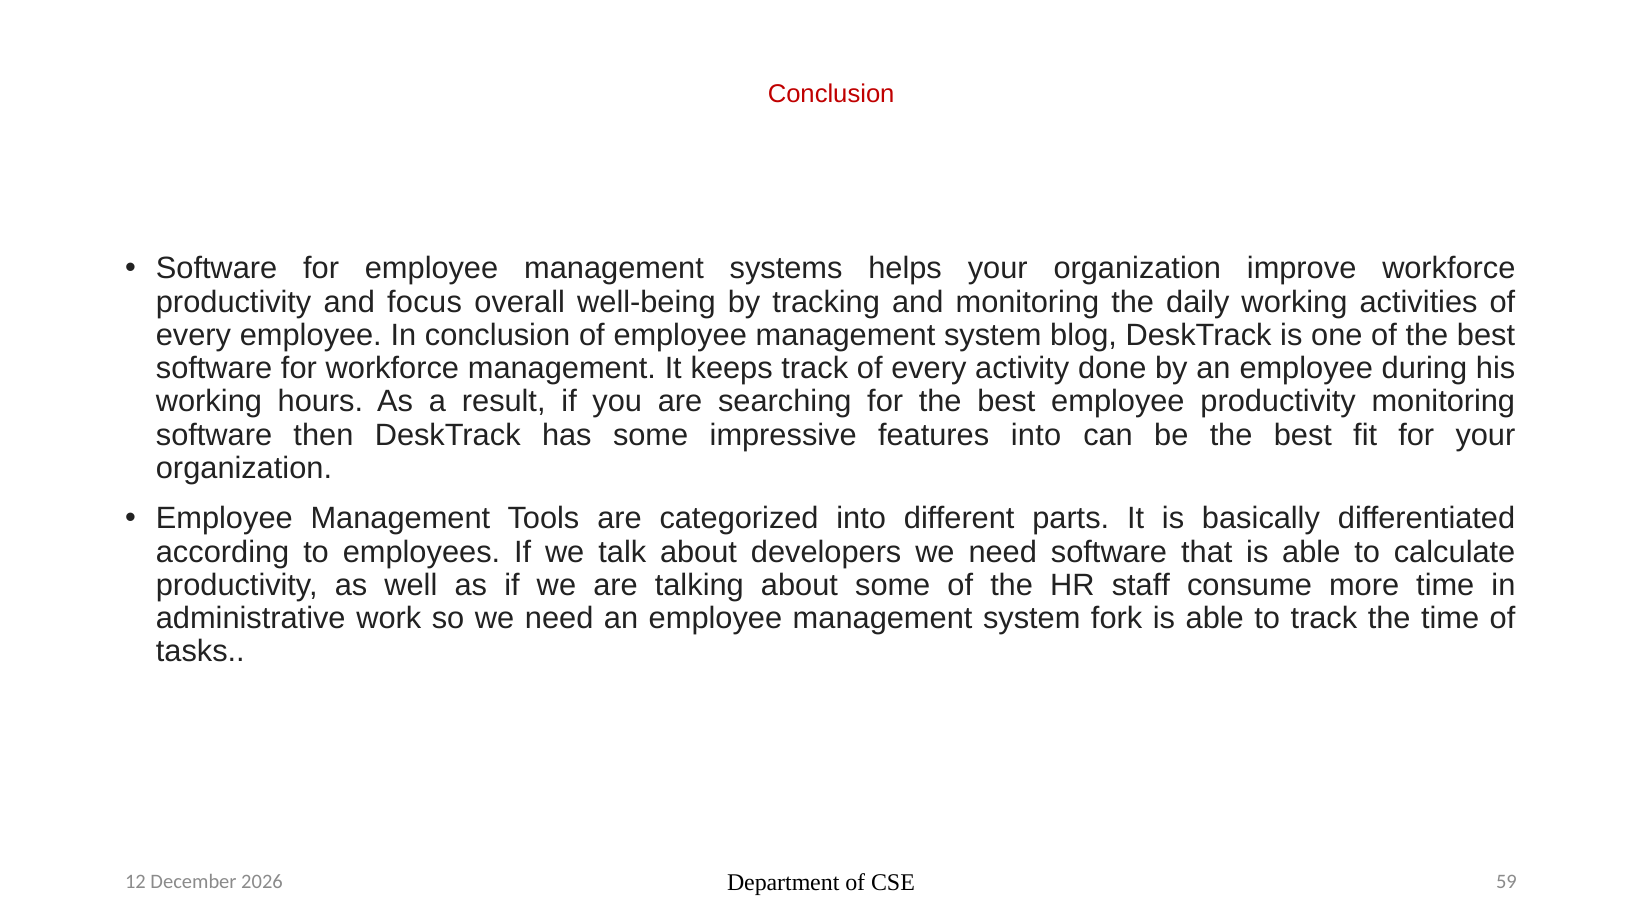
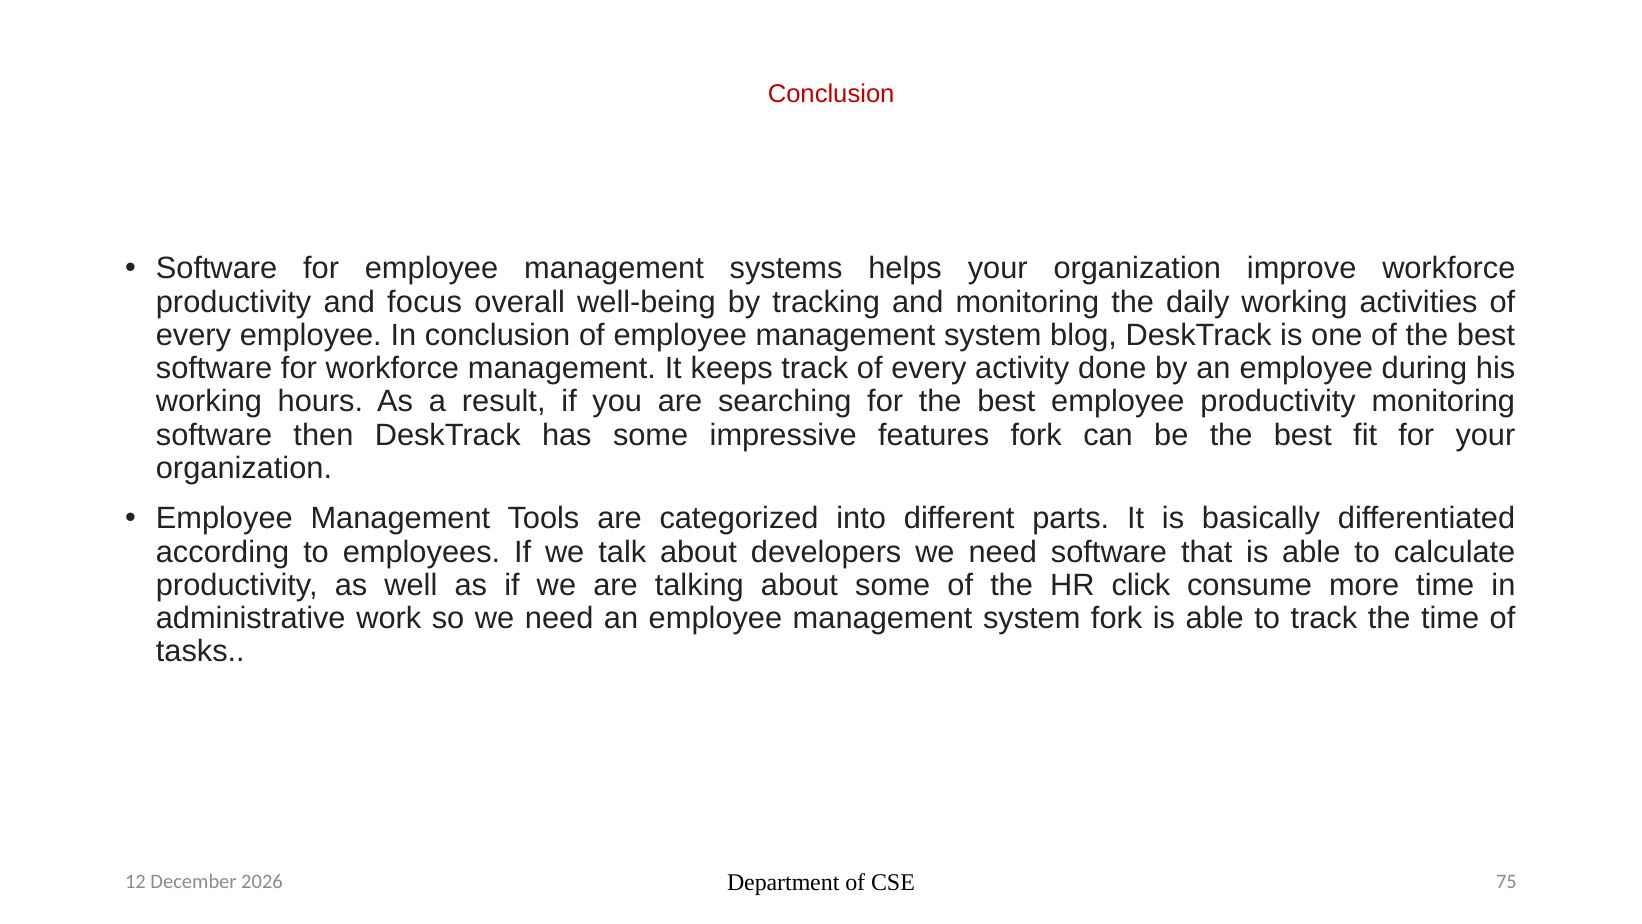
features into: into -> fork (1036, 435)
staff: staff -> click (1141, 585)
59: 59 -> 75 (1506, 882)
